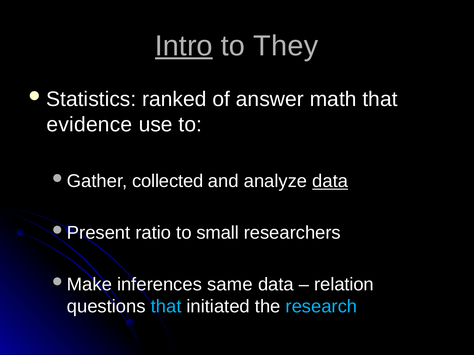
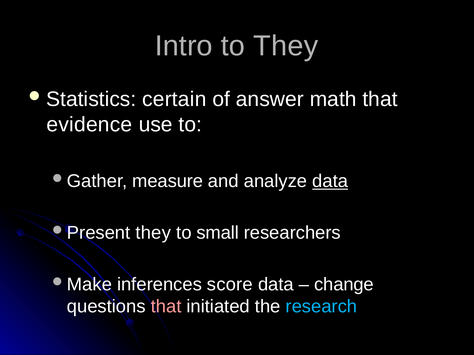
Intro underline: present -> none (184, 46)
ranked: ranked -> certain (174, 99)
collected: collected -> measure (168, 181)
ratio: ratio -> they (153, 233)
same: same -> score (230, 285)
relation: relation -> change (344, 285)
that colour: light blue -> pink (166, 307)
